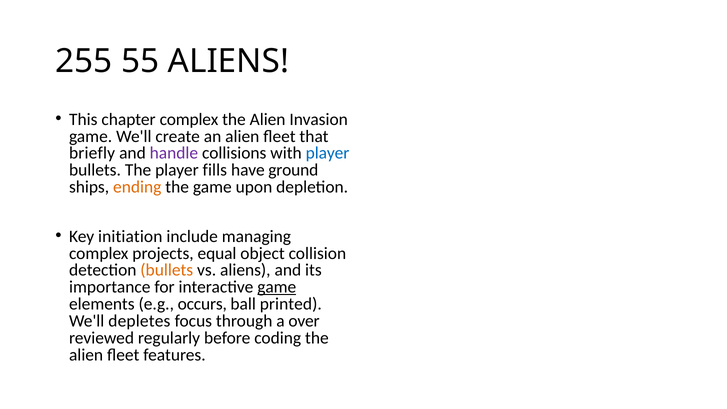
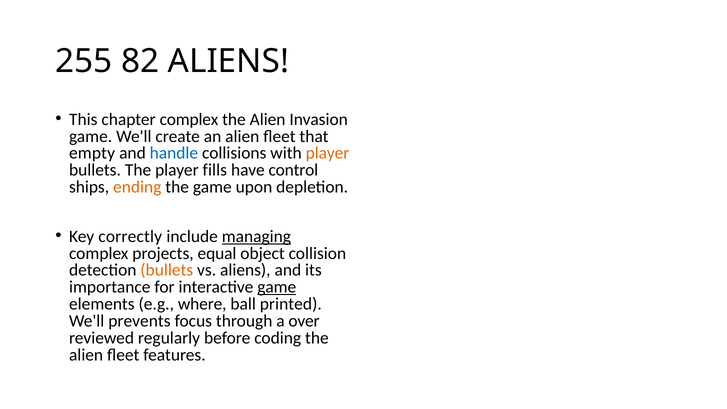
55: 55 -> 82 (140, 61)
briefly: briefly -> empty (92, 153)
handle colour: purple -> blue (174, 153)
player colour: blue -> orange (328, 153)
ground: ground -> control (293, 170)
initiation: initiation -> correctly (130, 236)
managing underline: none -> present (256, 236)
occurs: occurs -> where (202, 304)
depletes: depletes -> prevents (139, 321)
